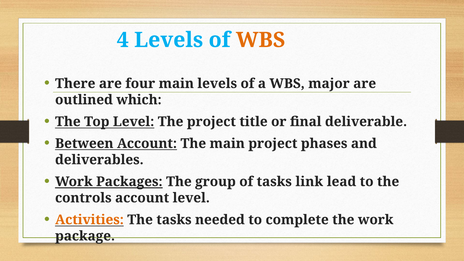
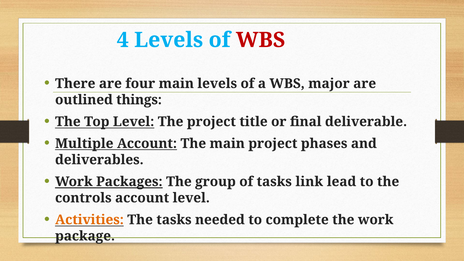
WBS colour: orange -> red (261, 40)
which: which -> things (139, 100)
Between: Between -> Multiple (84, 144)
